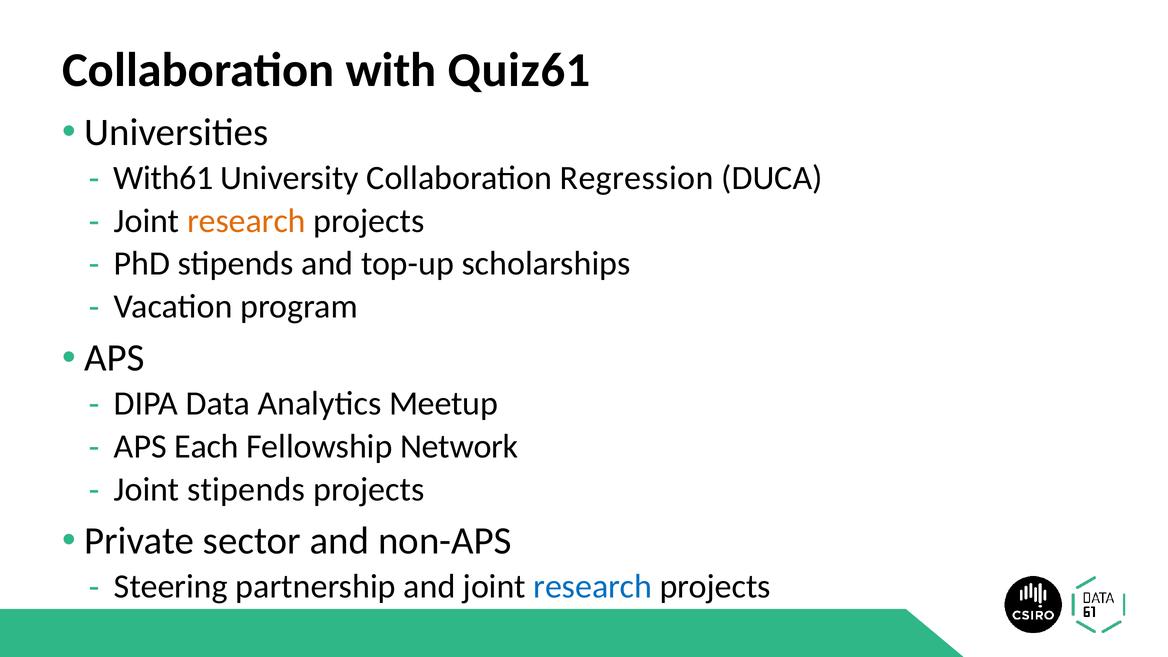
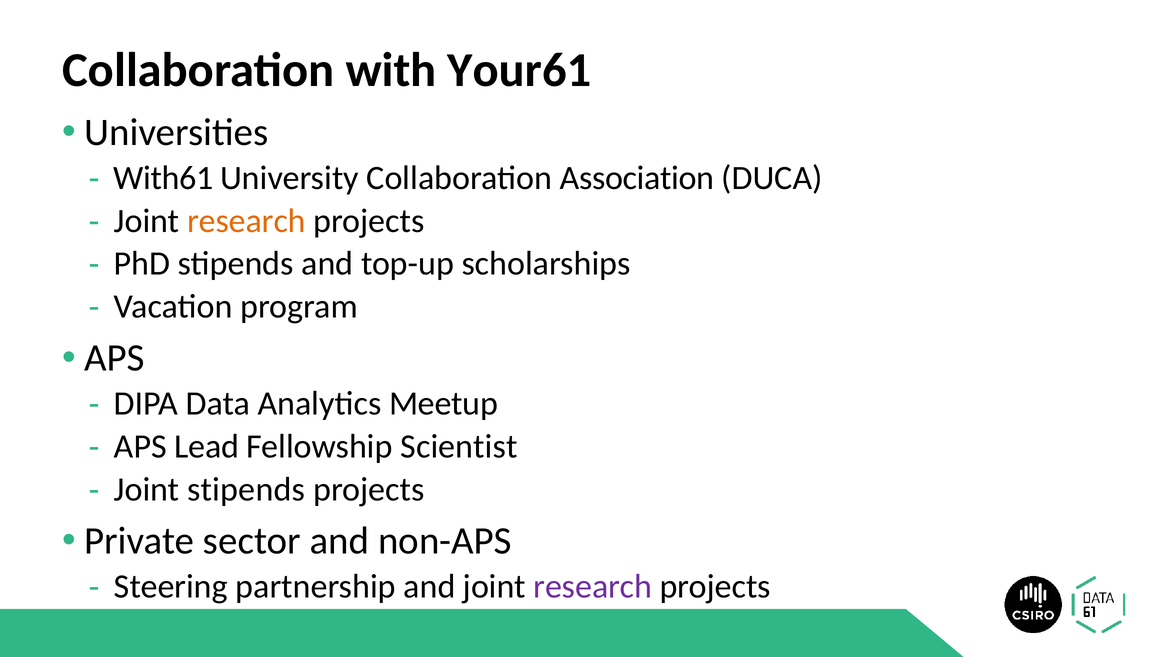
Quiz61: Quiz61 -> Your61 (519, 70)
Regression: Regression -> Association (637, 178)
Each: Each -> Lead (207, 447)
Network: Network -> Scientist (459, 447)
research colour: blue -> purple (593, 586)
